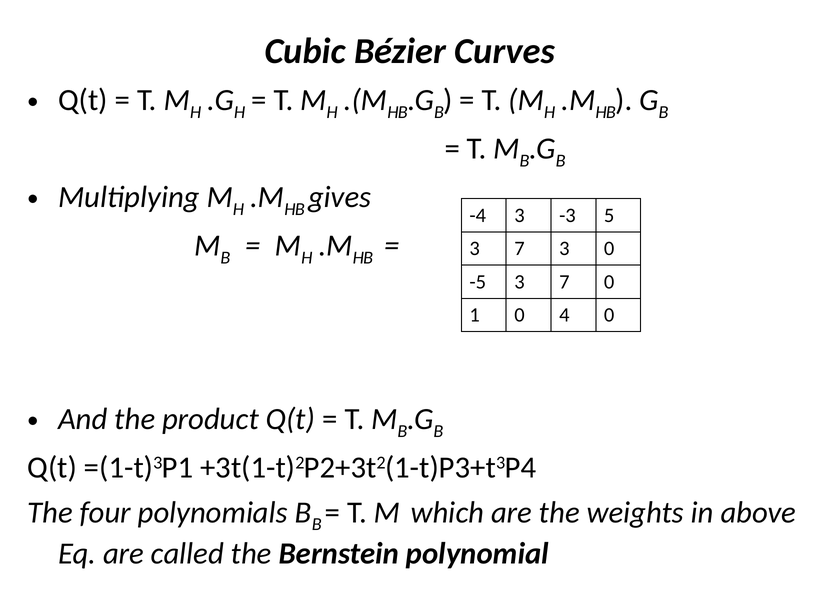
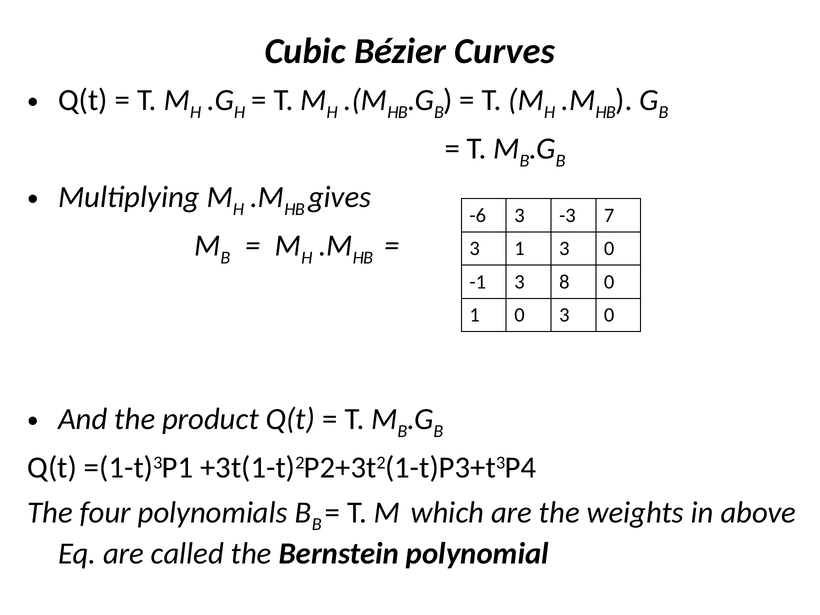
-4: -4 -> -6 (478, 215)
5: 5 -> 7 (609, 215)
7: 7 -> 1 (519, 249)
-5: -5 -> -1 (478, 282)
7: 7 -> 8 (564, 282)
0 4: 4 -> 3 (564, 315)
